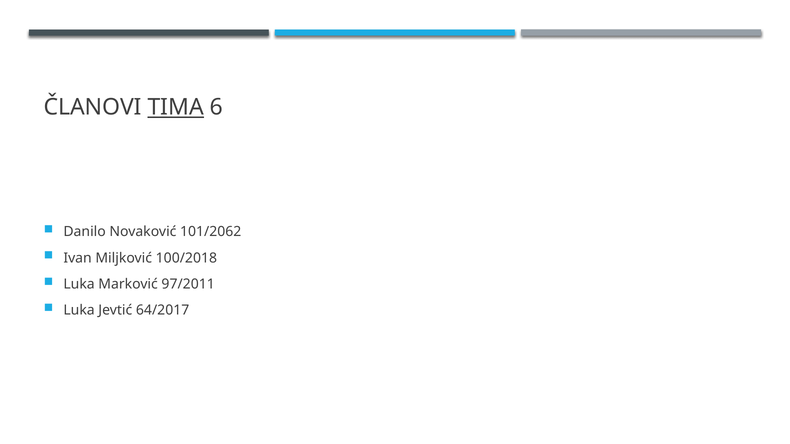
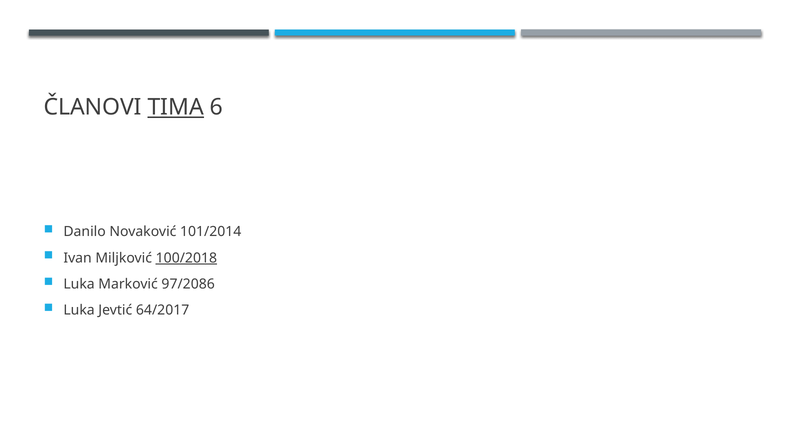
101/2062: 101/2062 -> 101/2014 (211, 232)
100/2018 underline: none -> present (186, 258)
97/2011: 97/2011 -> 97/2086 (188, 284)
